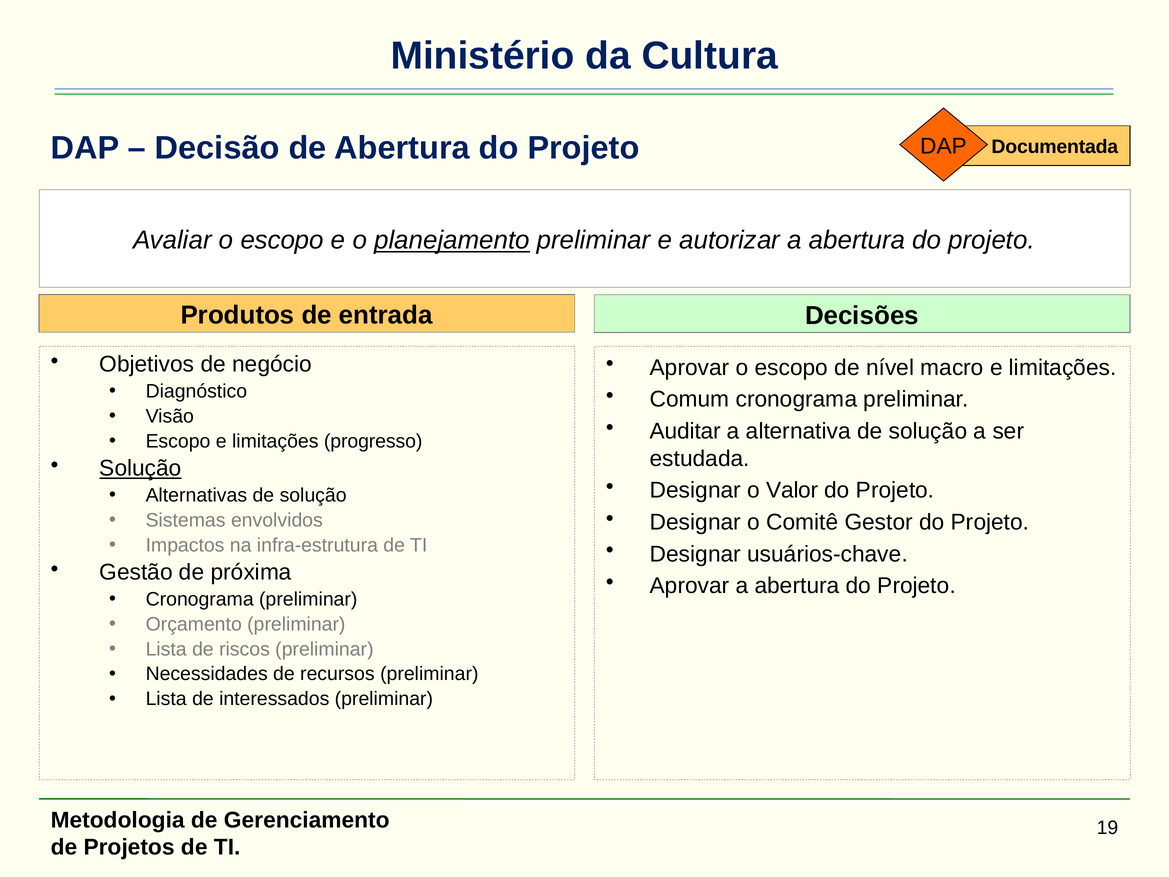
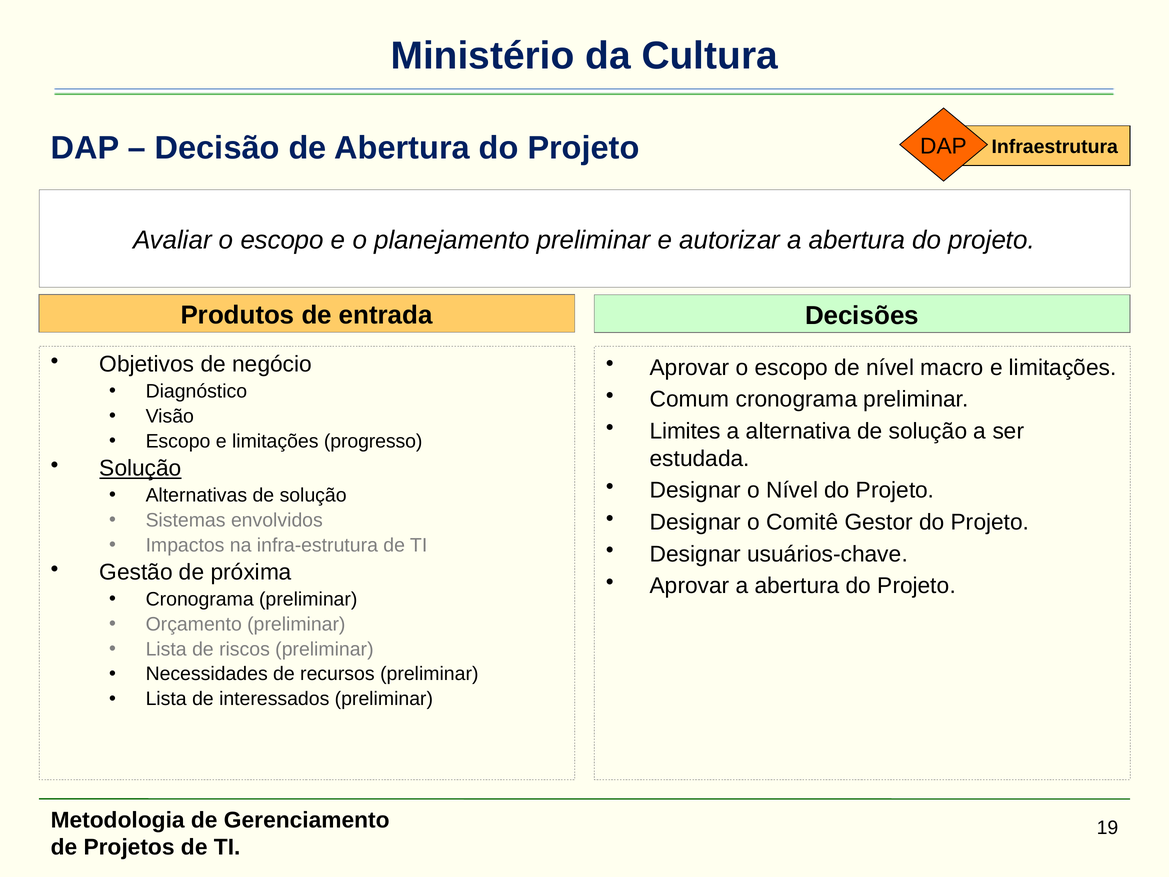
Documentada: Documentada -> Infraestrutura (1055, 147)
planejamento underline: present -> none (452, 240)
Auditar: Auditar -> Limites (685, 431)
o Valor: Valor -> Nível (792, 490)
